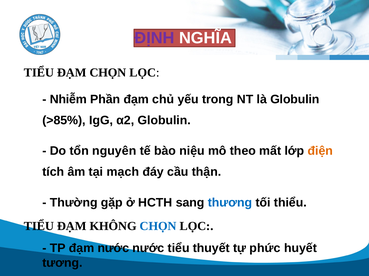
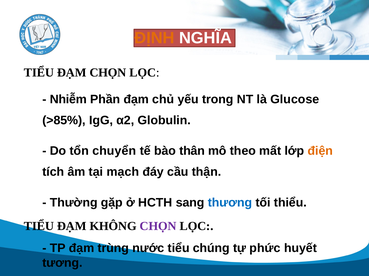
ĐỊNH colour: purple -> orange (154, 38)
là Globulin: Globulin -> Glucose (295, 100)
nguyên: nguyên -> chuyển (114, 151)
niệu: niệu -> thân (192, 151)
CHỌN colour: blue -> purple (158, 227)
đạm nước: nước -> trùng (113, 249)
thuyết: thuyết -> chúng (211, 249)
